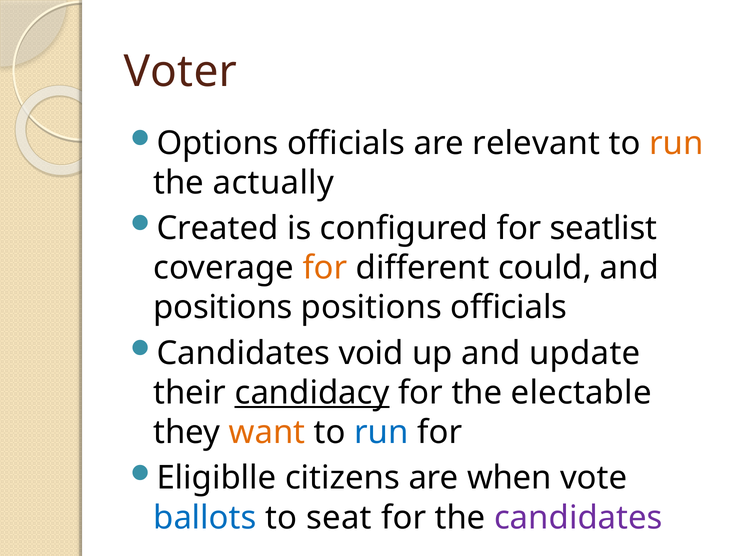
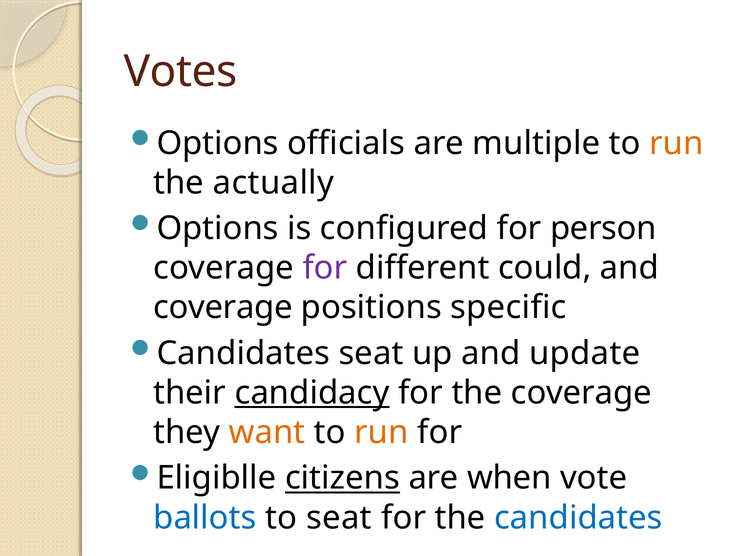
Voter: Voter -> Votes (181, 72)
relevant: relevant -> multiple (536, 143)
Created: Created -> Options (218, 228)
seatlist: seatlist -> person (603, 228)
for colour: orange -> purple (325, 268)
positions: positions -> coverage (223, 307)
positions officials: officials -> specific (509, 307)
Candidates void: void -> seat (371, 353)
the electable: electable -> coverage (581, 393)
run colour: blue -> orange (382, 432)
citizens underline: none -> present (343, 478)
candidates colour: purple -> blue (578, 517)
